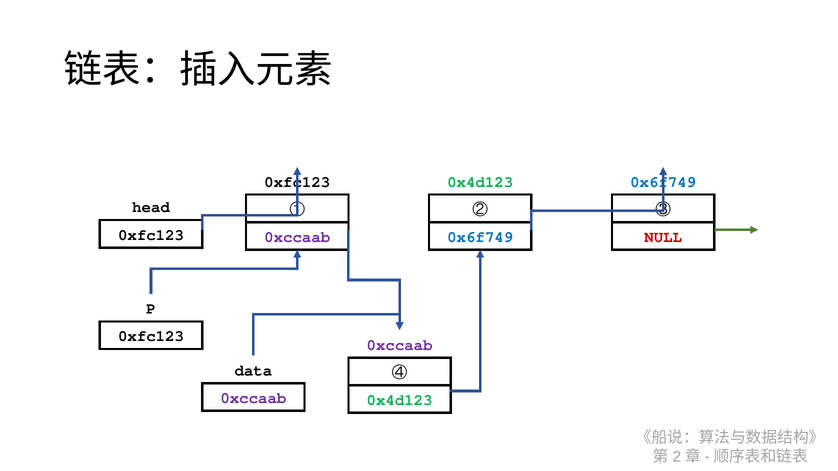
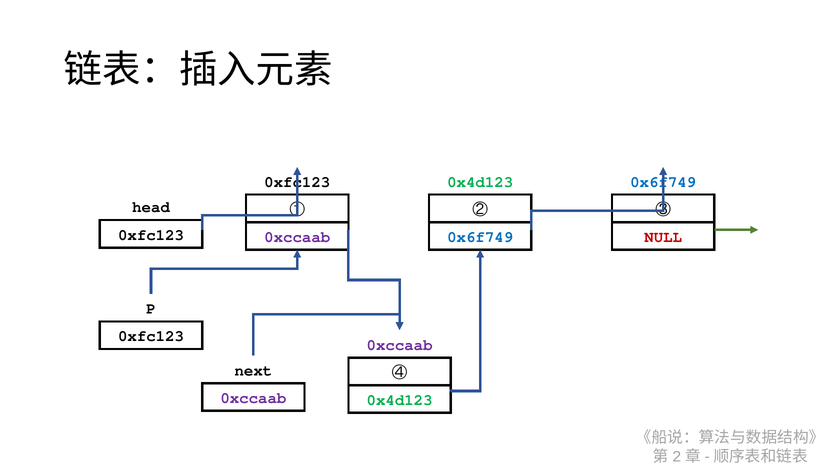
data: data -> next (253, 371)
